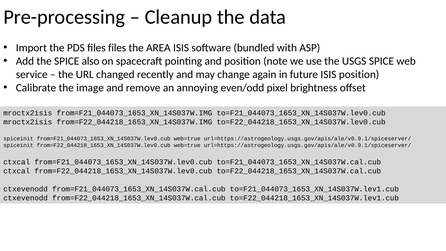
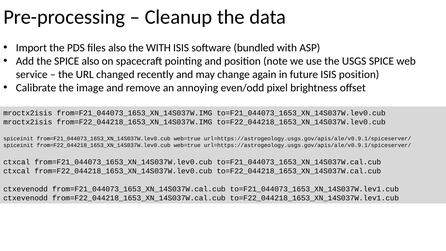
files files: files -> also (117, 48)
the AREA: AREA -> WITH (158, 48)
